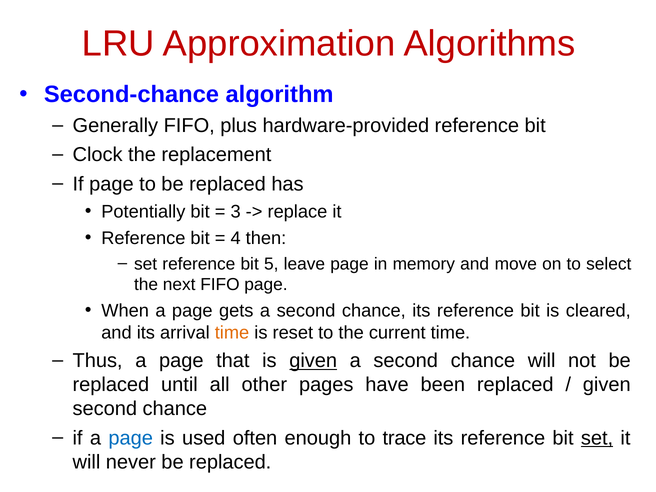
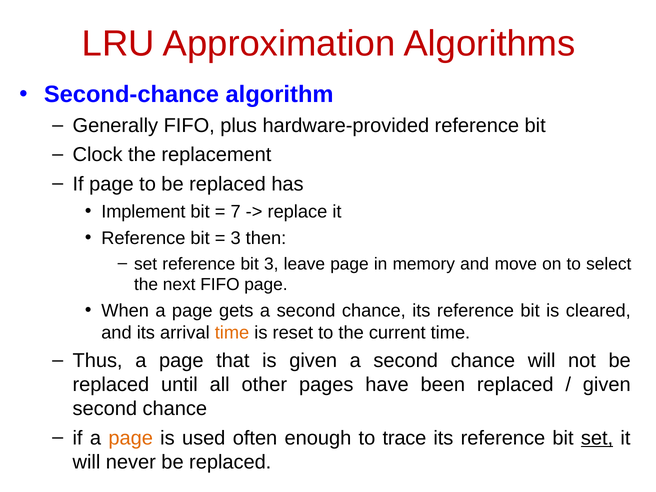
Potentially: Potentially -> Implement (143, 212)
3: 3 -> 7 (236, 212)
4: 4 -> 3 (236, 238)
bit 5: 5 -> 3 (271, 264)
given underline: present -> none (313, 361)
page colour: blue -> orange (131, 438)
